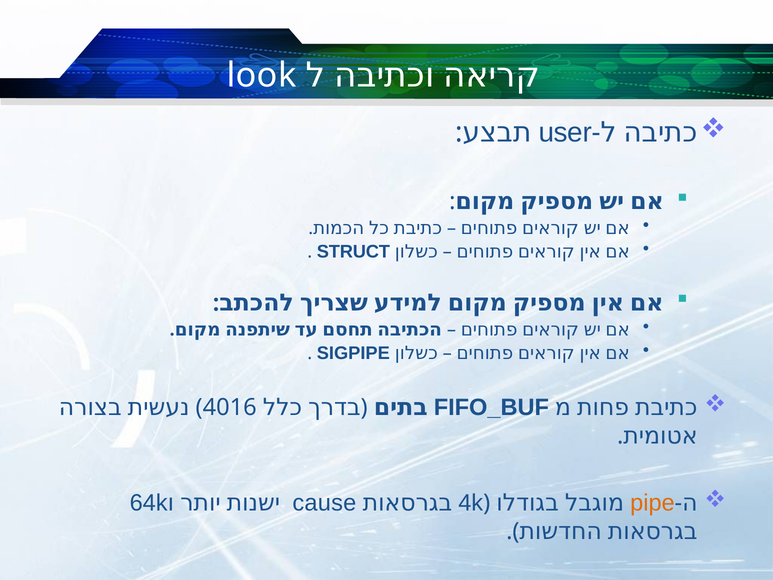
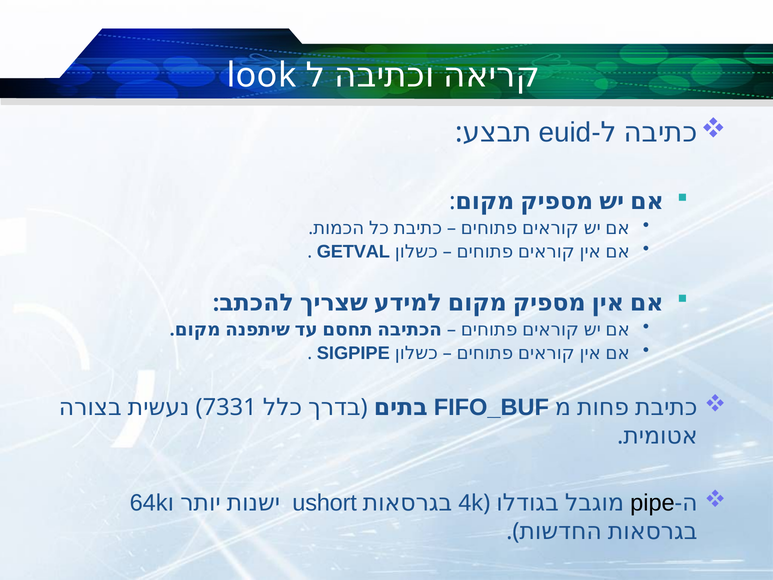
user: user -> euid (565, 132)
STRUCT: STRUCT -> GETVAL (353, 252)
4016: 4016 -> 7331 (230, 407)
cause: cause -> ushort (325, 503)
pipe colour: orange -> black (652, 503)
